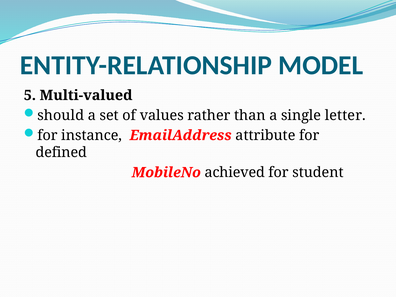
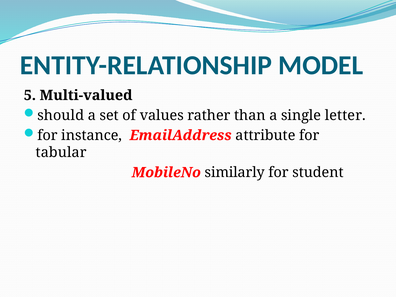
defined: defined -> tabular (61, 152)
achieved: achieved -> similarly (235, 172)
